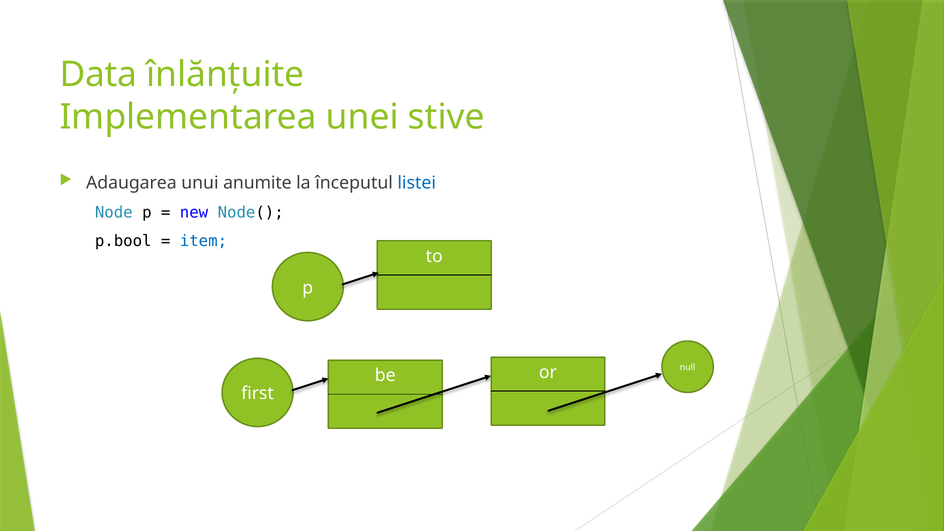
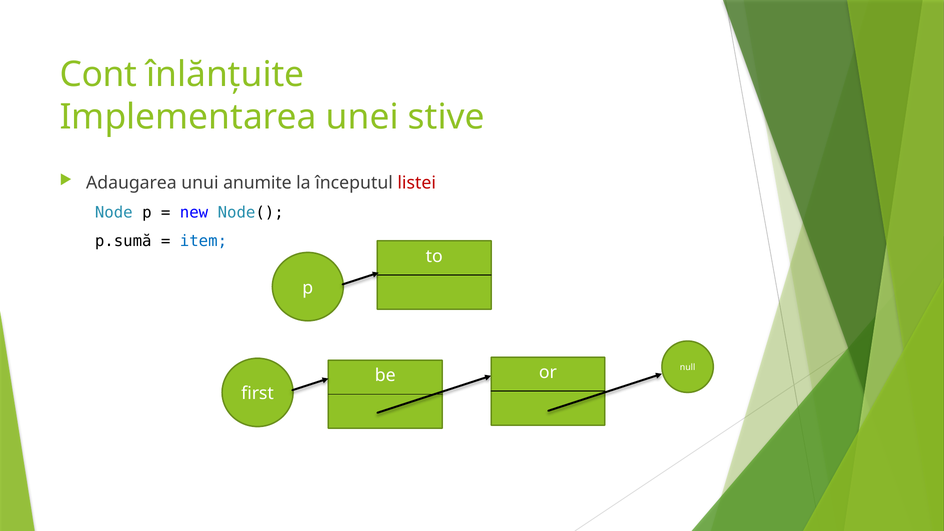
Data: Data -> Cont (98, 74)
listei colour: blue -> red (417, 183)
p.bool: p.bool -> p.sumă (123, 241)
